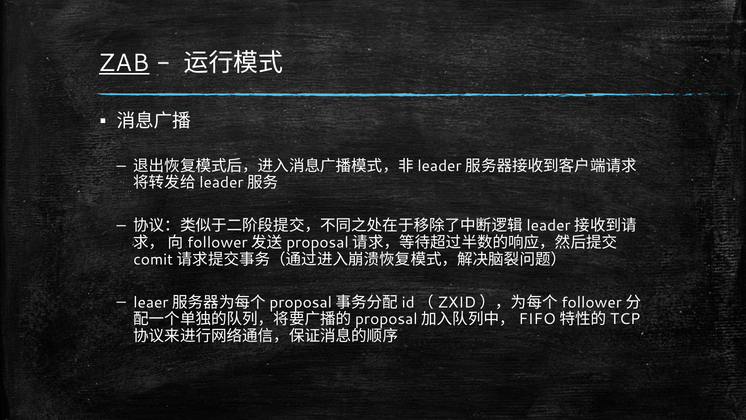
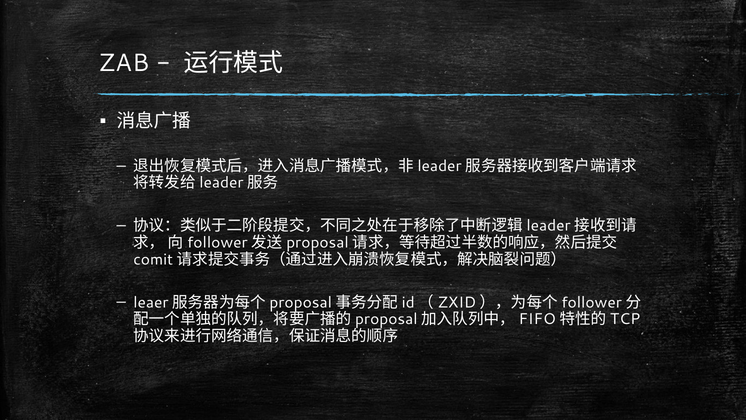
ZAB underline: present -> none (124, 63)
